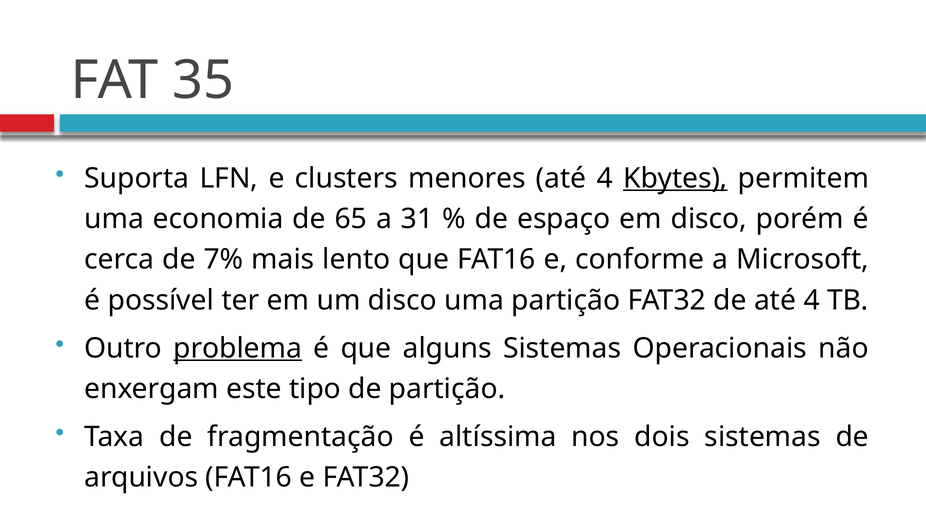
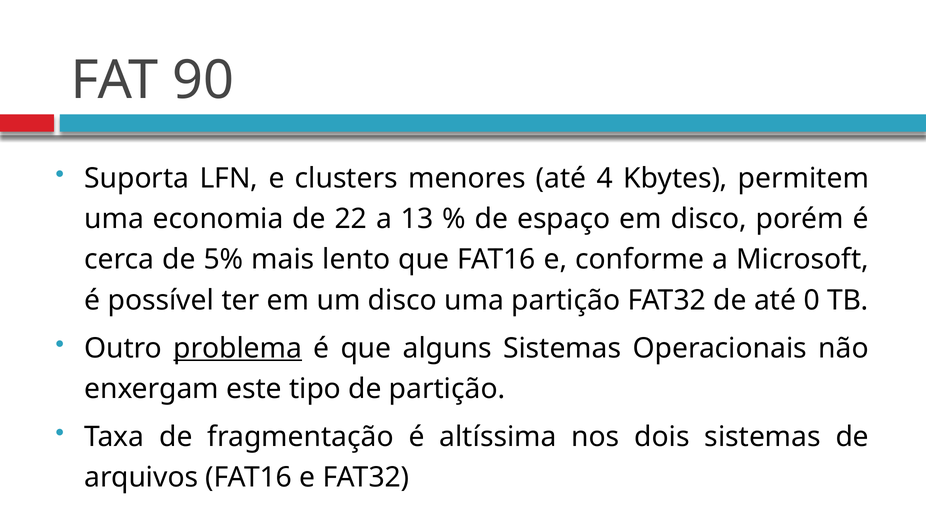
35: 35 -> 90 (203, 81)
Kbytes underline: present -> none (675, 178)
65: 65 -> 22 (351, 219)
31: 31 -> 13 (417, 219)
7%: 7% -> 5% (224, 260)
de até 4: 4 -> 0 (812, 300)
